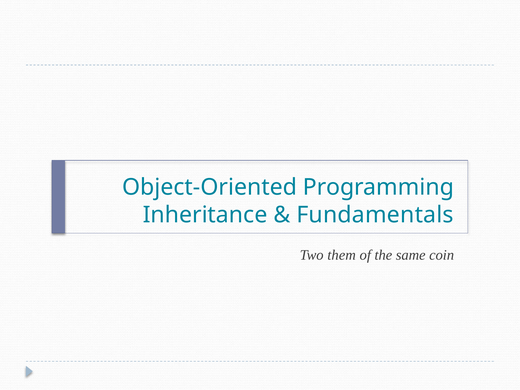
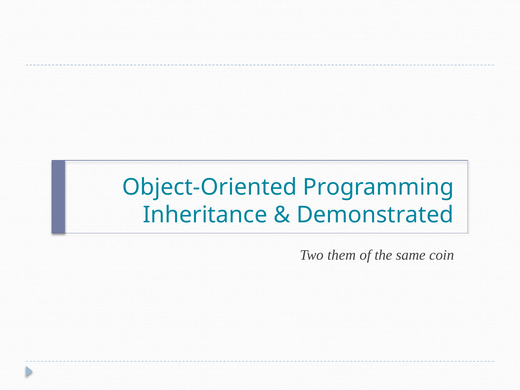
Fundamentals: Fundamentals -> Demonstrated (375, 215)
